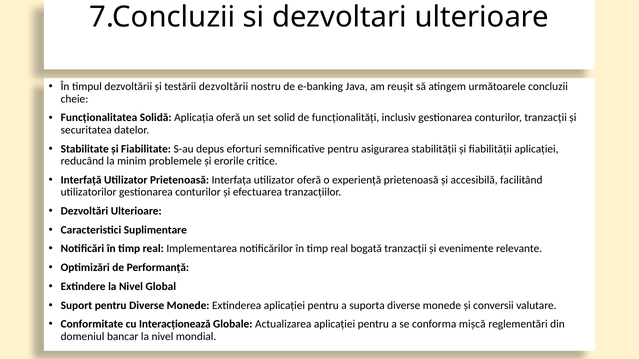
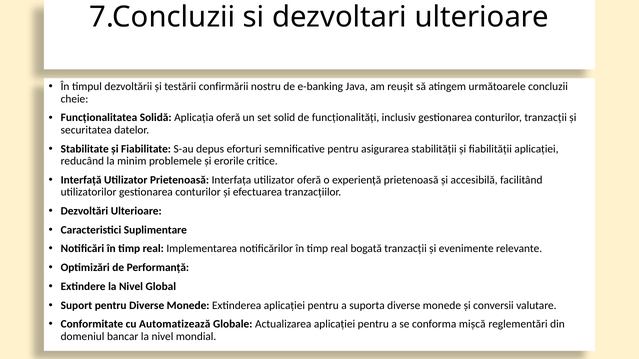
testării dezvoltării: dezvoltării -> confirmării (224, 87)
Interacționează: Interacționează -> Automatizează (175, 325)
